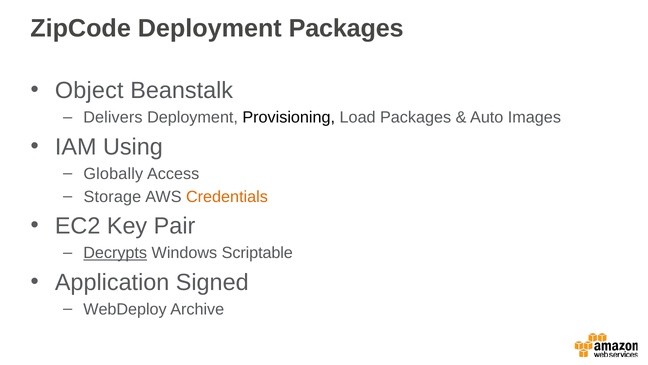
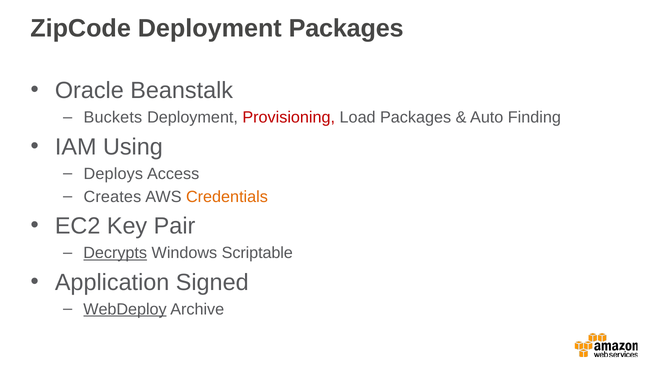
Object: Object -> Oracle (89, 90)
Delivers: Delivers -> Buckets (113, 117)
Provisioning colour: black -> red (289, 117)
Images: Images -> Finding (534, 117)
Globally: Globally -> Deploys (113, 173)
Storage: Storage -> Creates (112, 196)
WebDeploy underline: none -> present (125, 309)
